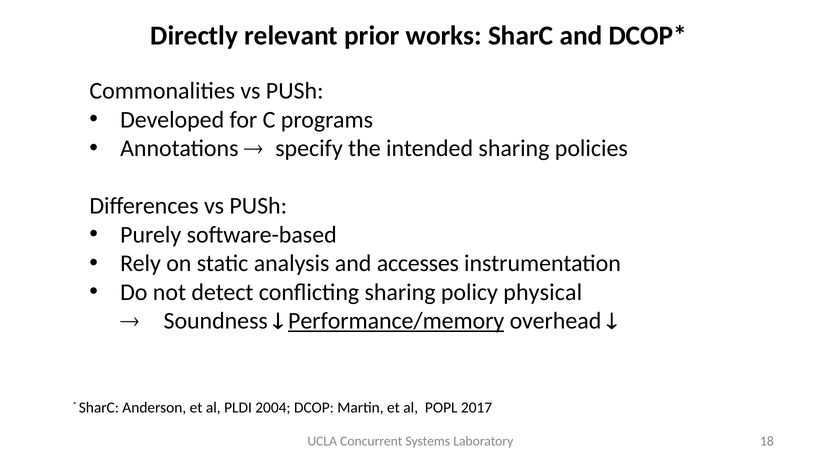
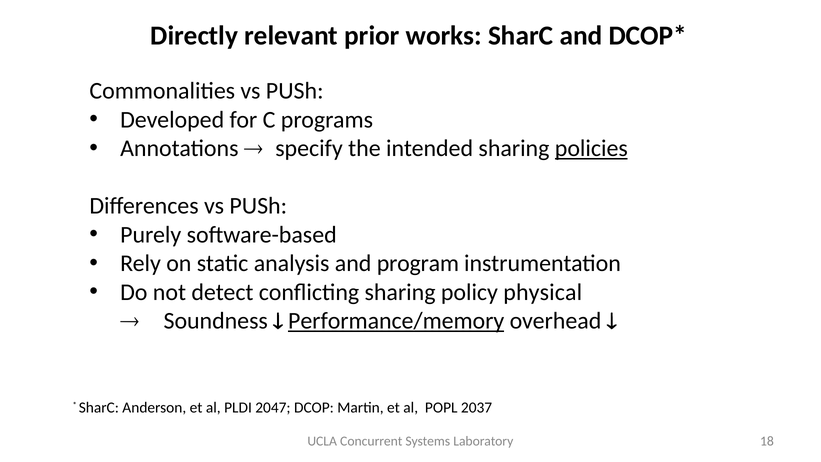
policies underline: none -> present (591, 148)
accesses: accesses -> program (418, 263)
2004: 2004 -> 2047 (273, 408)
2017: 2017 -> 2037 (477, 408)
